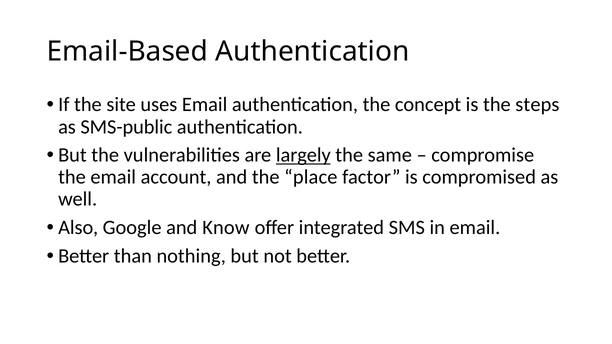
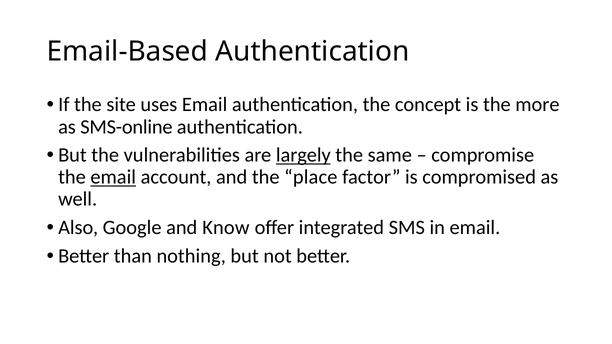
steps: steps -> more (537, 105)
SMS-public: SMS-public -> SMS-online (126, 127)
email underline: none -> present (113, 177)
